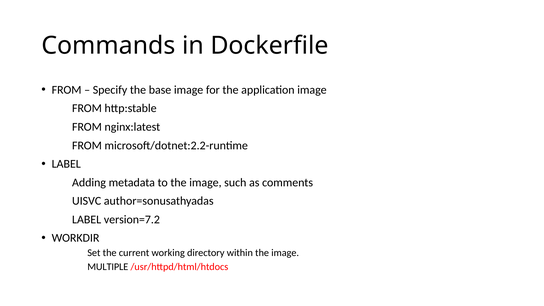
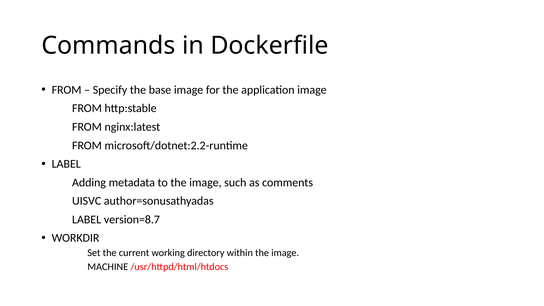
version=7.2: version=7.2 -> version=8.7 (132, 219)
MULTIPLE: MULTIPLE -> MACHINE (108, 267)
